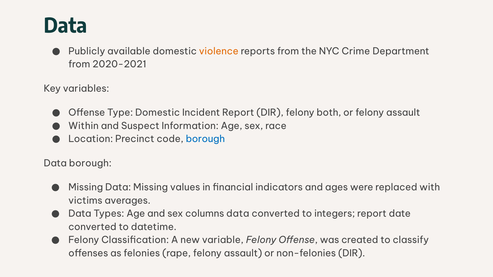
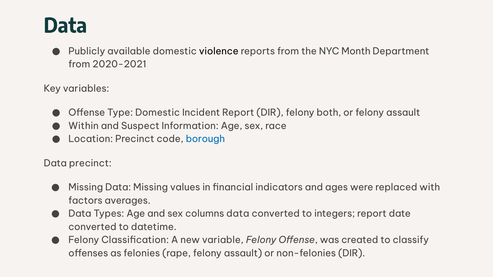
violence colour: orange -> black (219, 51)
Crime: Crime -> Month (356, 51)
Data borough: borough -> precinct (90, 163)
victims: victims -> factors (85, 201)
